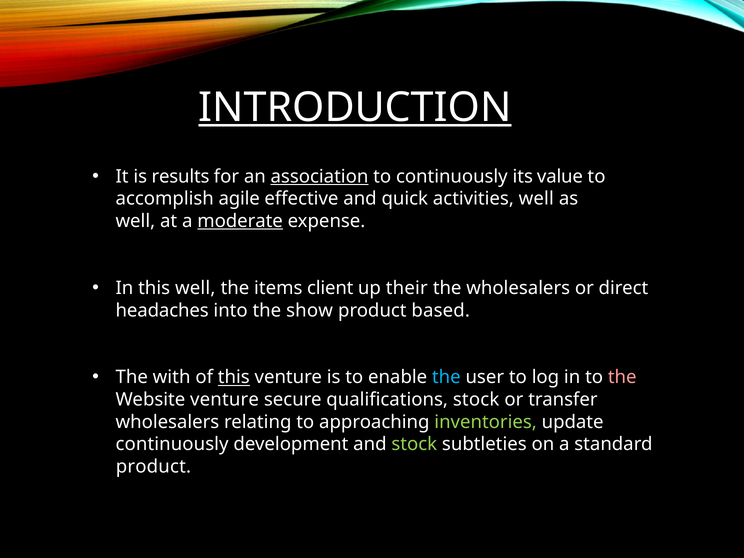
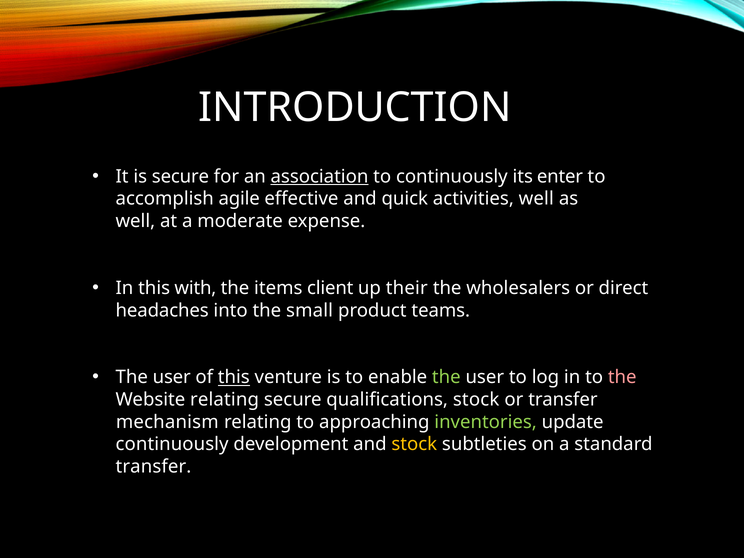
INTRODUCTION underline: present -> none (355, 107)
is results: results -> secure (180, 176)
value: value -> enter (560, 176)
moderate underline: present -> none (240, 221)
this well: well -> with (195, 288)
show: show -> small (310, 310)
based: based -> teams (441, 310)
with: with -> user (172, 377)
the colour: light blue -> light green (446, 377)
Website venture: venture -> relating (225, 400)
wholesalers: wholesalers -> mechanism (167, 422)
stock colour: light green -> yellow (414, 444)
product: product -> transfer (153, 467)
